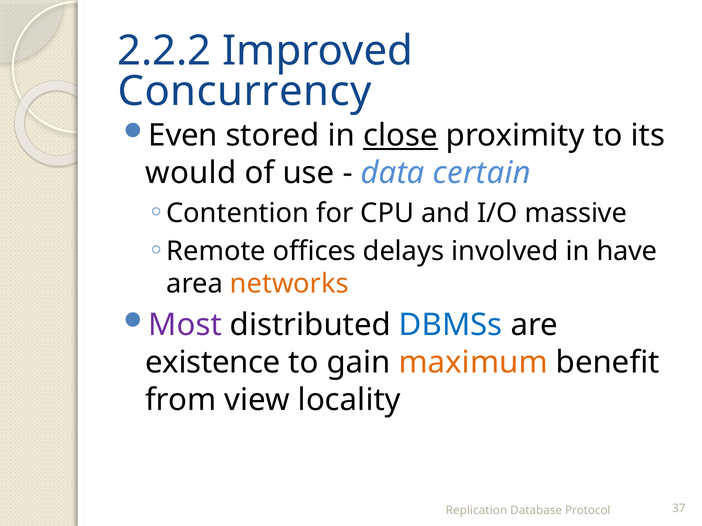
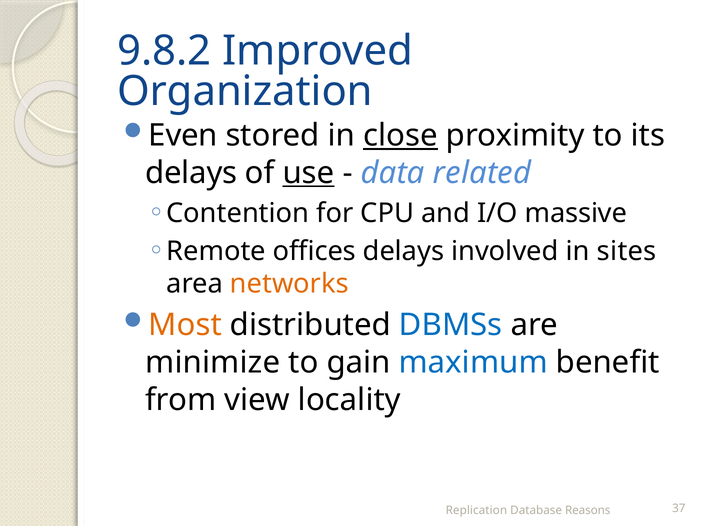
2.2.2: 2.2.2 -> 9.8.2 (164, 51)
Concurrency: Concurrency -> Organization (245, 91)
would: would -> delays (191, 173)
use underline: none -> present (309, 173)
certain: certain -> related (482, 173)
have: have -> sites (627, 251)
Most colour: purple -> orange (185, 325)
existence: existence -> minimize (213, 363)
maximum colour: orange -> blue (473, 363)
Protocol: Protocol -> Reasons (588, 511)
